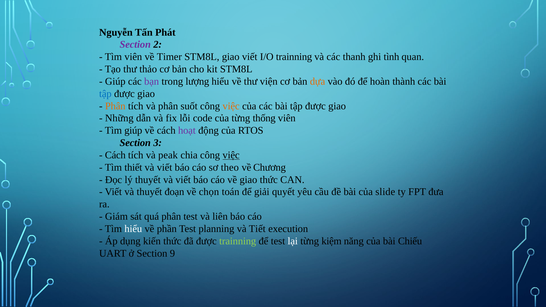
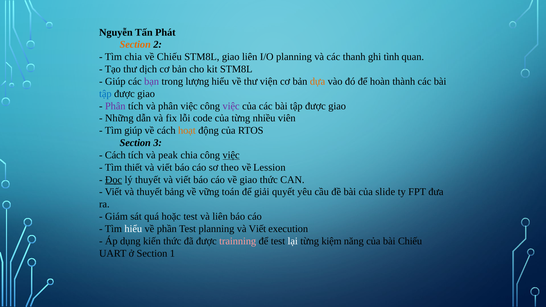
Section colour: purple -> orange (135, 45)
Tìm viên: viên -> chia (133, 57)
về Timer: Timer -> Chiếu (169, 57)
giao viết: viết -> liên (250, 57)
I/O trainning: trainning -> planning (294, 57)
thảo: thảo -> dịch (148, 69)
Phân colour: orange -> purple (115, 106)
phân suốt: suốt -> việc (189, 106)
việc colour: orange -> purple (231, 106)
thống: thống -> nhiều (264, 118)
hoạt colour: purple -> orange (187, 131)
Chương: Chương -> Lession (269, 167)
Đọc underline: none -> present (114, 180)
đoạn: đoạn -> bảng (174, 192)
chọn: chọn -> vững (209, 192)
quá phân: phân -> hoặc (171, 217)
planning và Tiết: Tiết -> Viết (257, 229)
trainning colour: light green -> pink (238, 241)
9: 9 -> 1 (172, 253)
